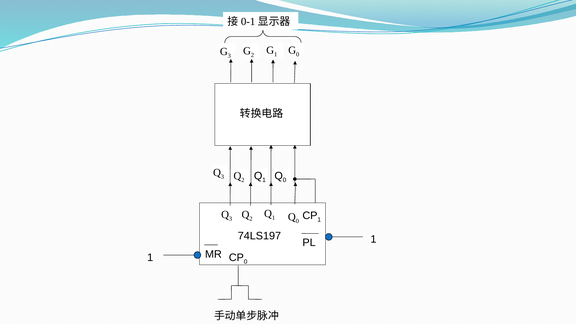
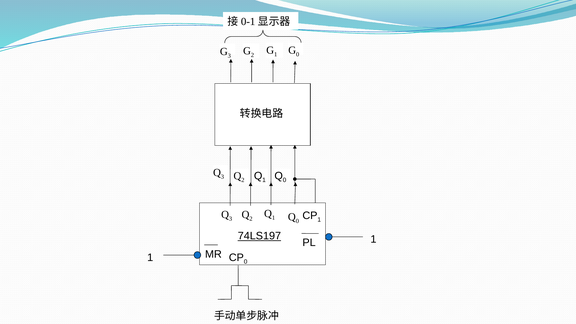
74LS197 underline: none -> present (259, 236)
